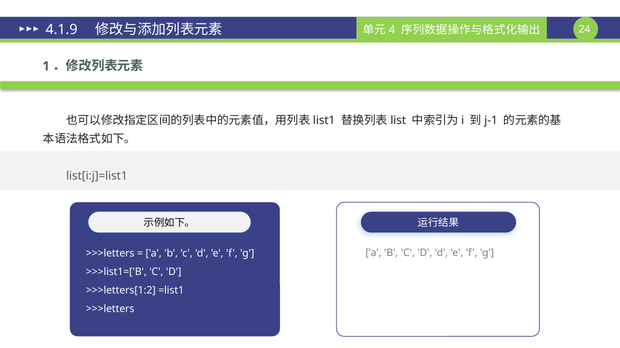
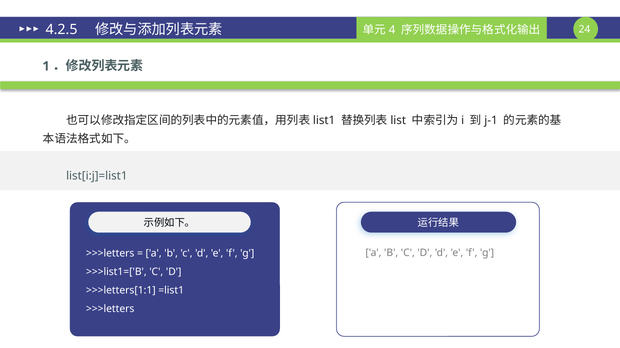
4.1.9: 4.1.9 -> 4.2.5 (62, 30)
>>>letters[1:2: >>>letters[1:2 -> >>>letters[1:1 (121, 291)
